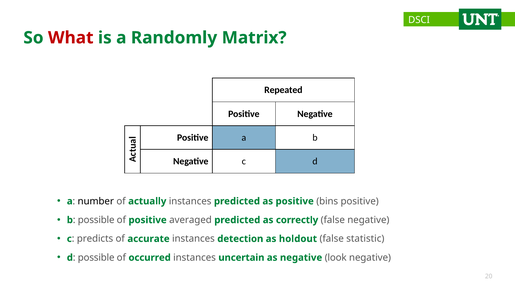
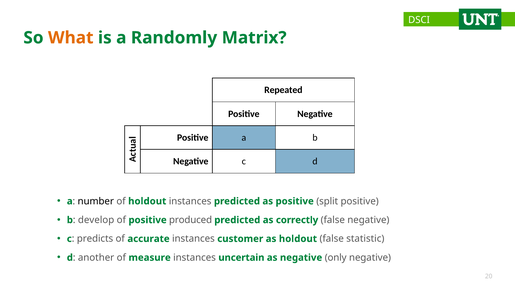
What colour: red -> orange (71, 38)
of actually: actually -> holdout (147, 201)
bins: bins -> split (327, 201)
possible: possible -> develop (96, 220)
averaged: averaged -> produced (191, 220)
detection: detection -> customer (240, 239)
possible: possible -> another (96, 257)
occurred: occurred -> measure (150, 257)
look: look -> only (336, 257)
